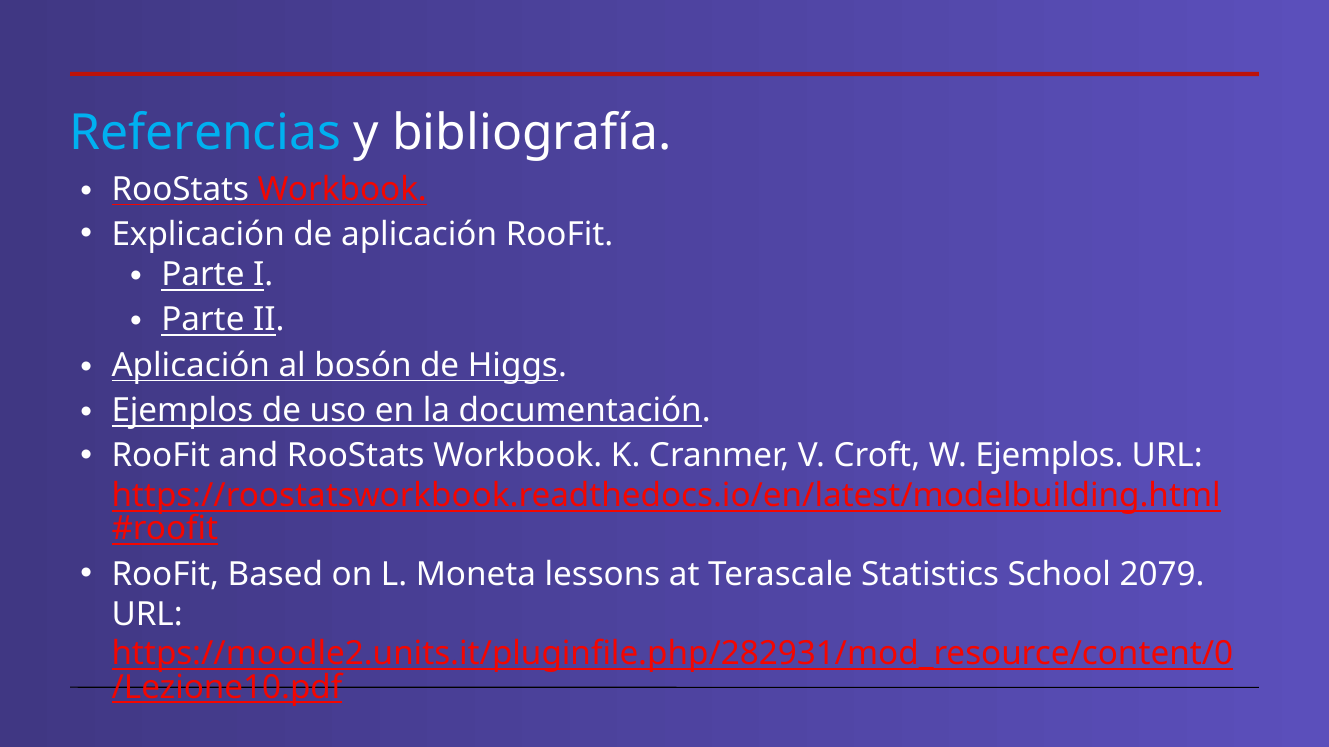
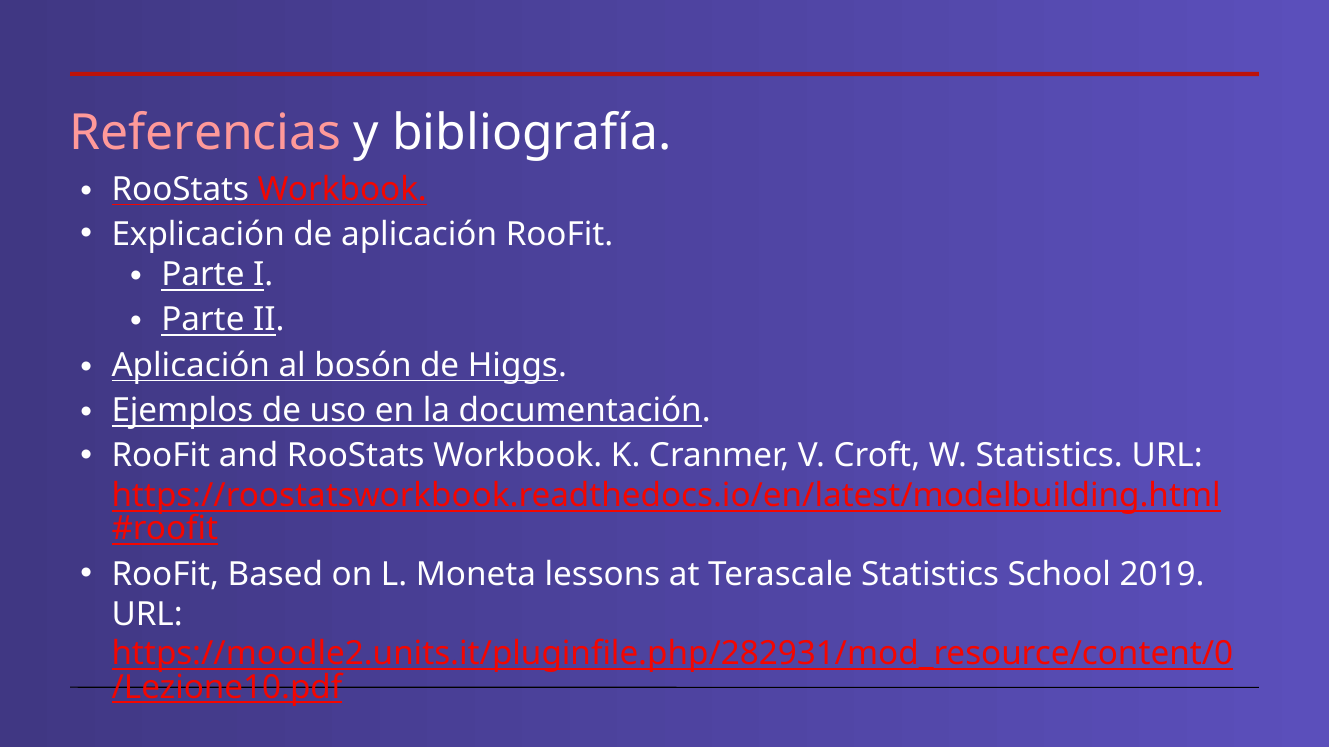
Referencias colour: light blue -> pink (205, 133)
W Ejemplos: Ejemplos -> Statistics (1049, 456)
2079: 2079 -> 2019 (1162, 575)
